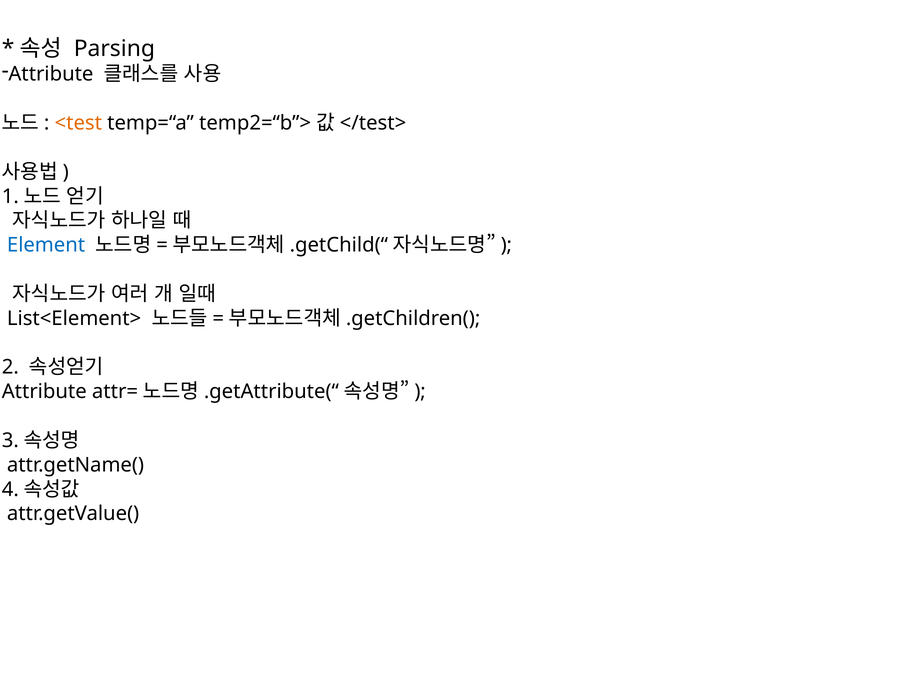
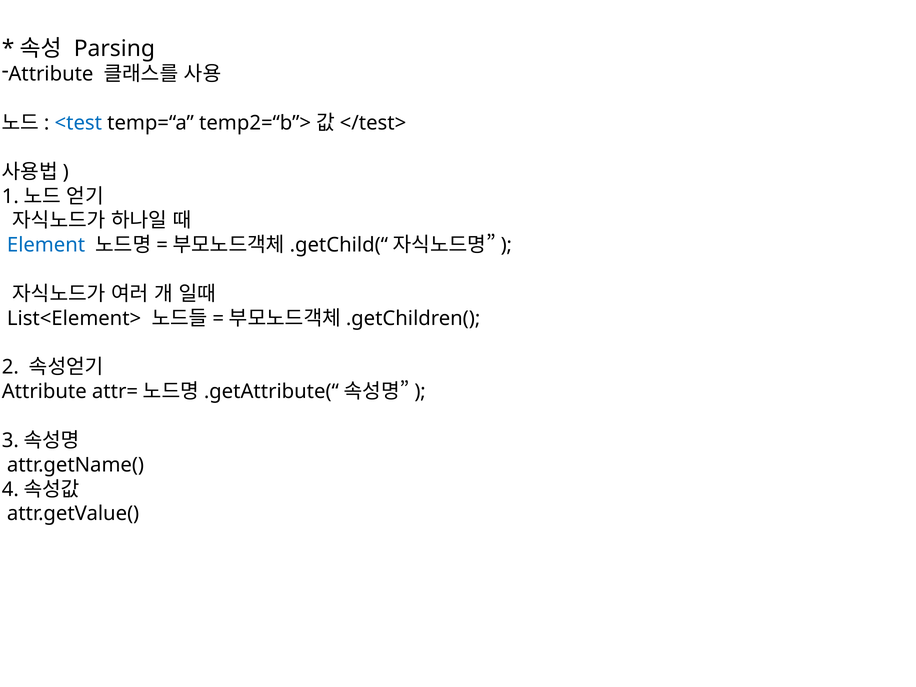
<test colour: orange -> blue (78, 123)
